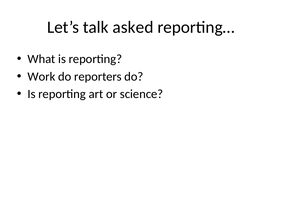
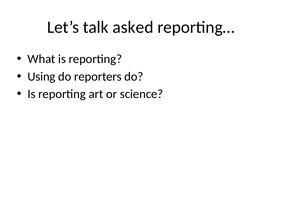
Work: Work -> Using (41, 77)
